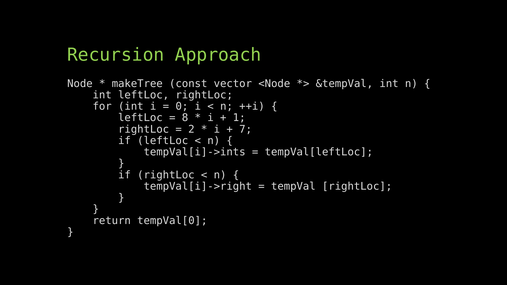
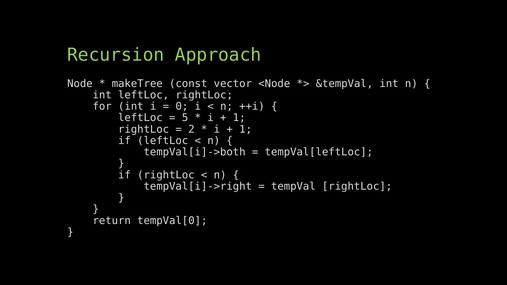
8: 8 -> 5 (185, 118)
7: 7 -> 1 (246, 129)
tempVal[i]->ints: tempVal[i]->ints -> tempVal[i]->both (195, 152)
